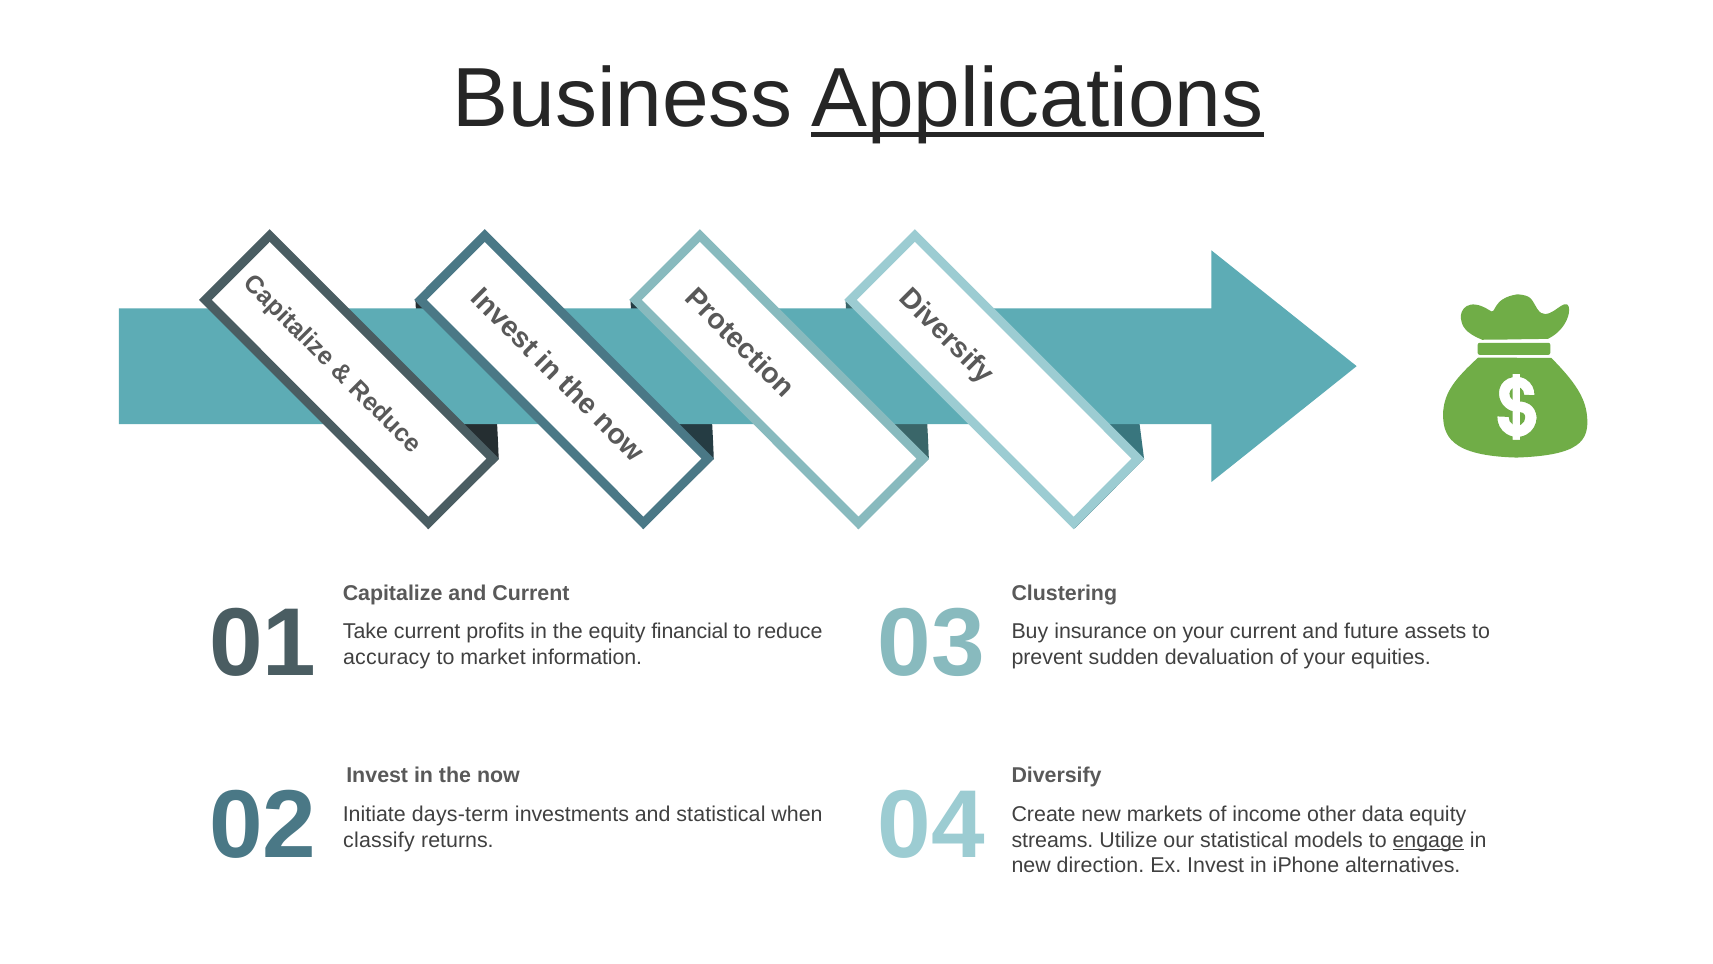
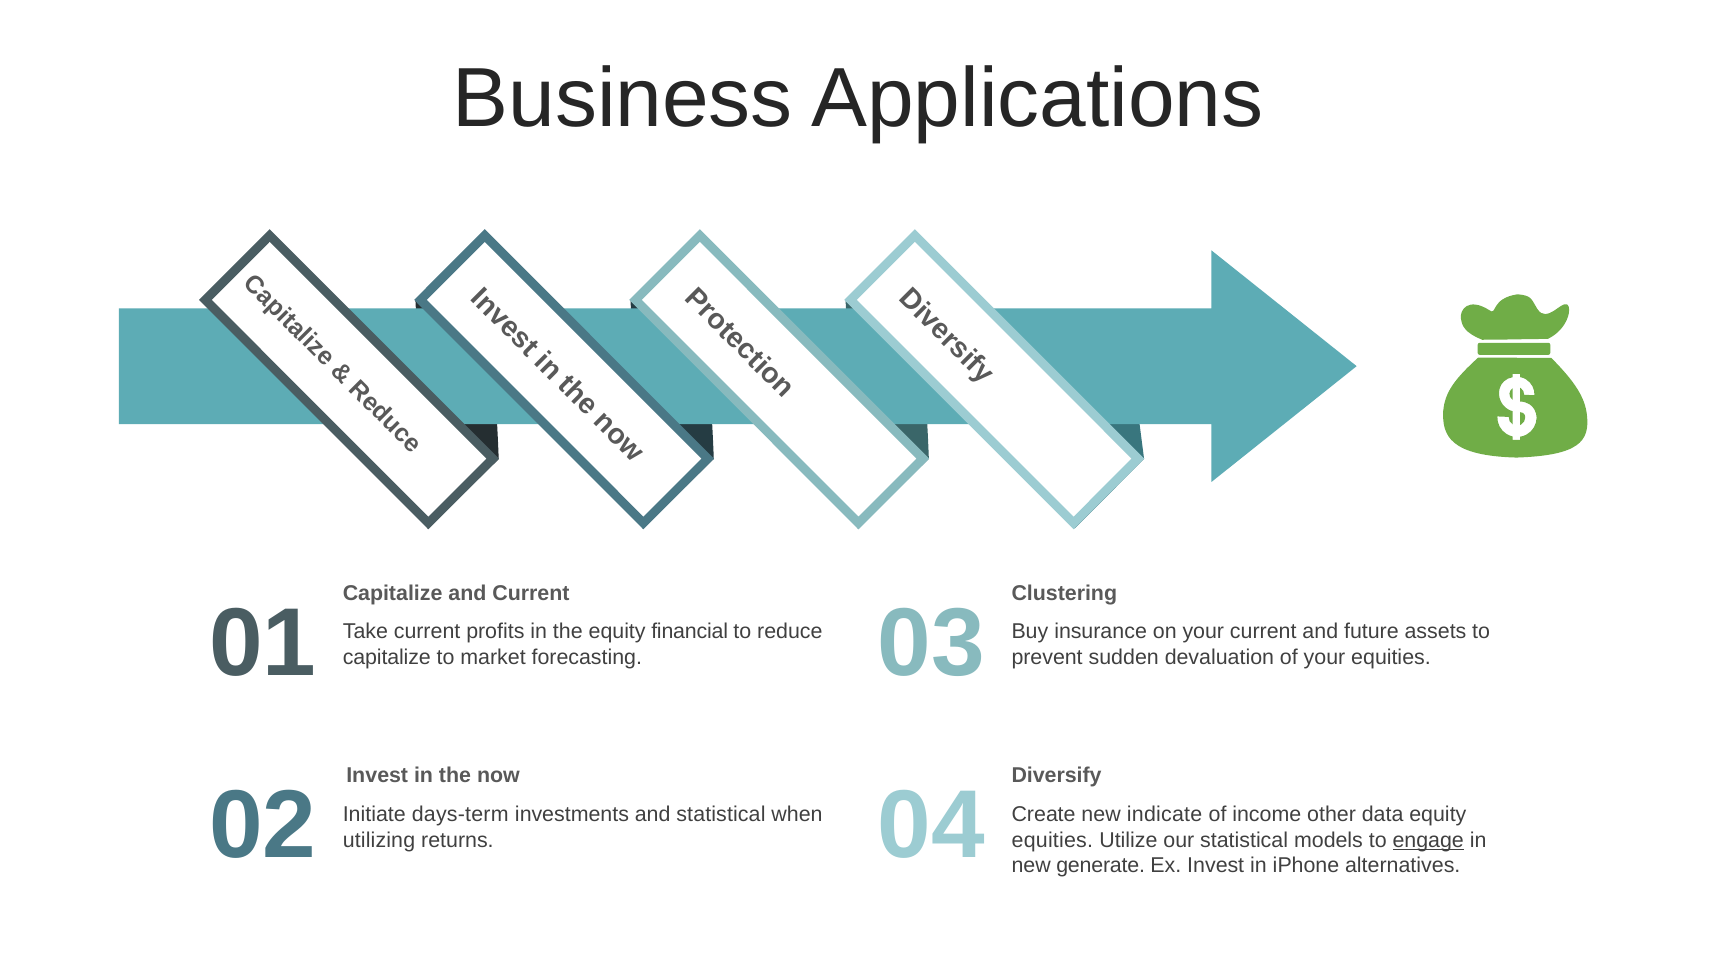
Applications underline: present -> none (1037, 99)
accuracy: accuracy -> capitalize (387, 657)
information: information -> forecasting (587, 657)
markets: markets -> indicate (1165, 814)
classify: classify -> utilizing (379, 840)
streams: streams -> equities (1052, 840)
direction: direction -> generate (1101, 865)
